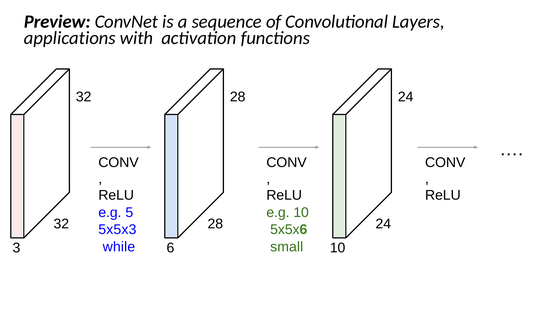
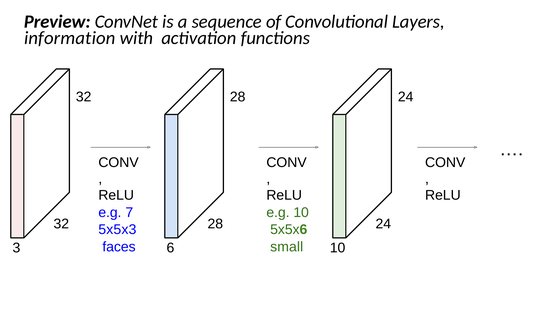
applications: applications -> information (70, 38)
5: 5 -> 7 (129, 213)
while: while -> faces (119, 247)
